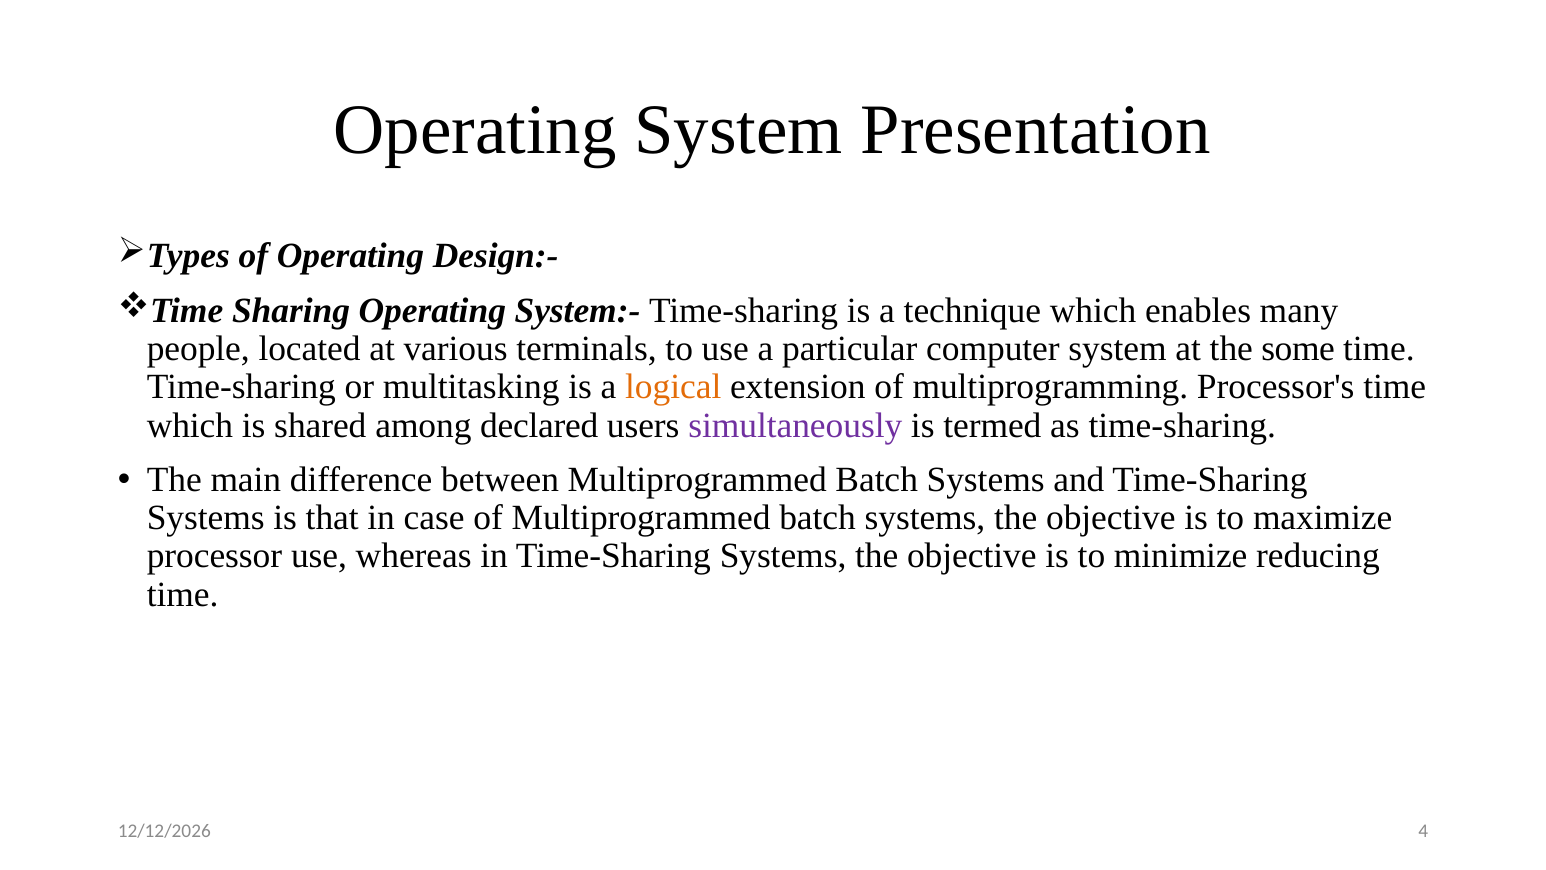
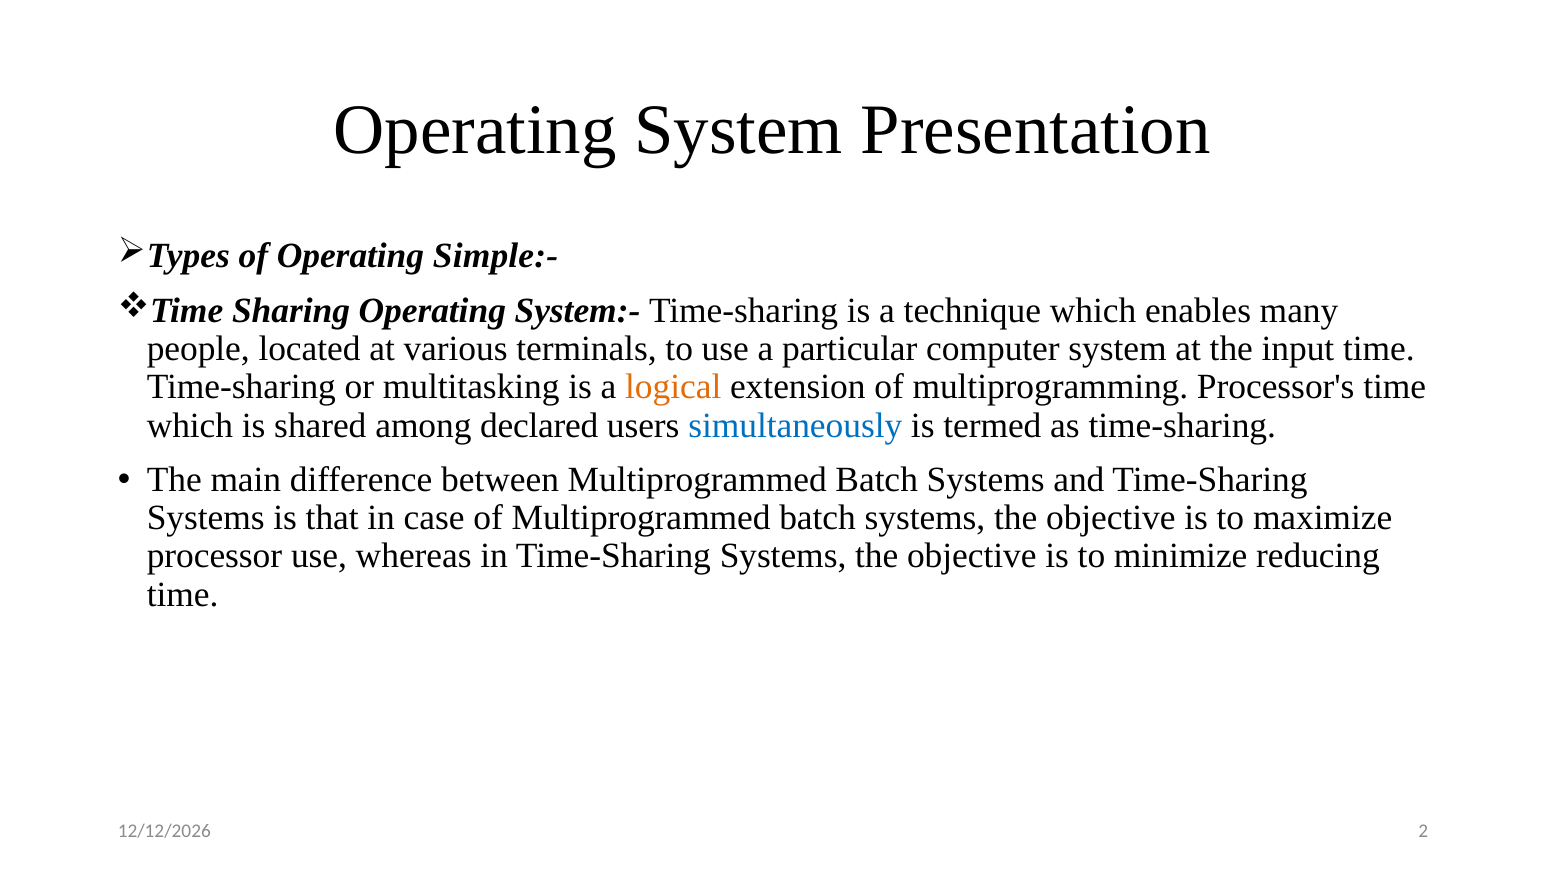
Design:-: Design:- -> Simple:- (496, 256)
some: some -> input (1298, 349)
simultaneously colour: purple -> blue (795, 425)
4: 4 -> 2 (1423, 830)
